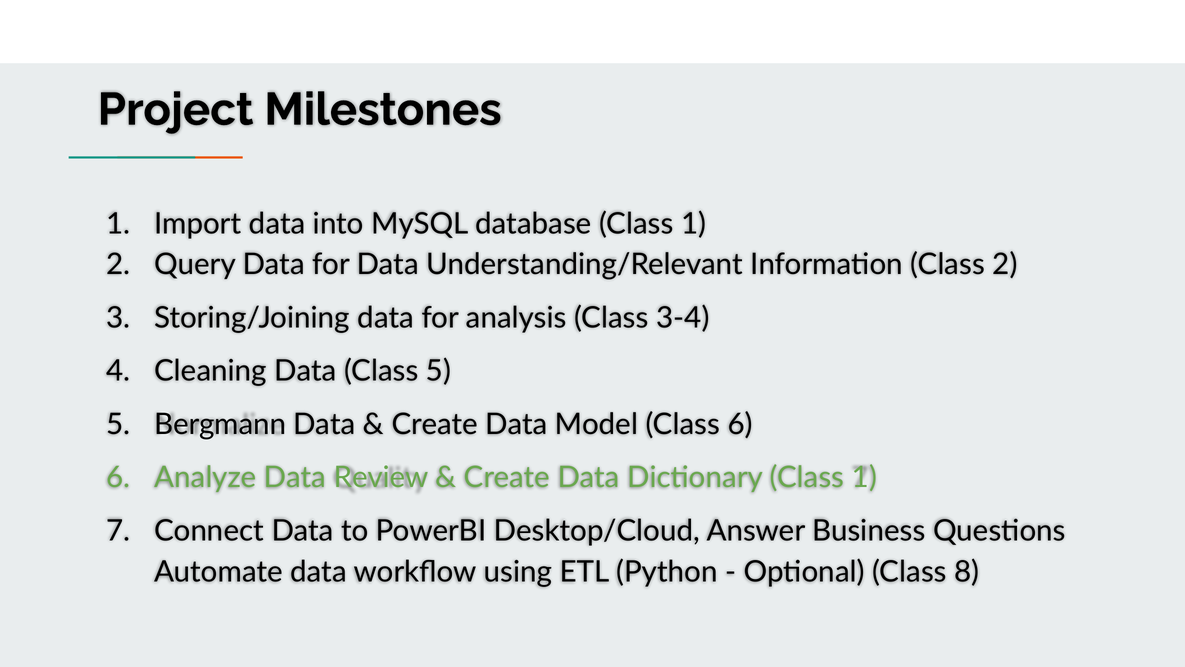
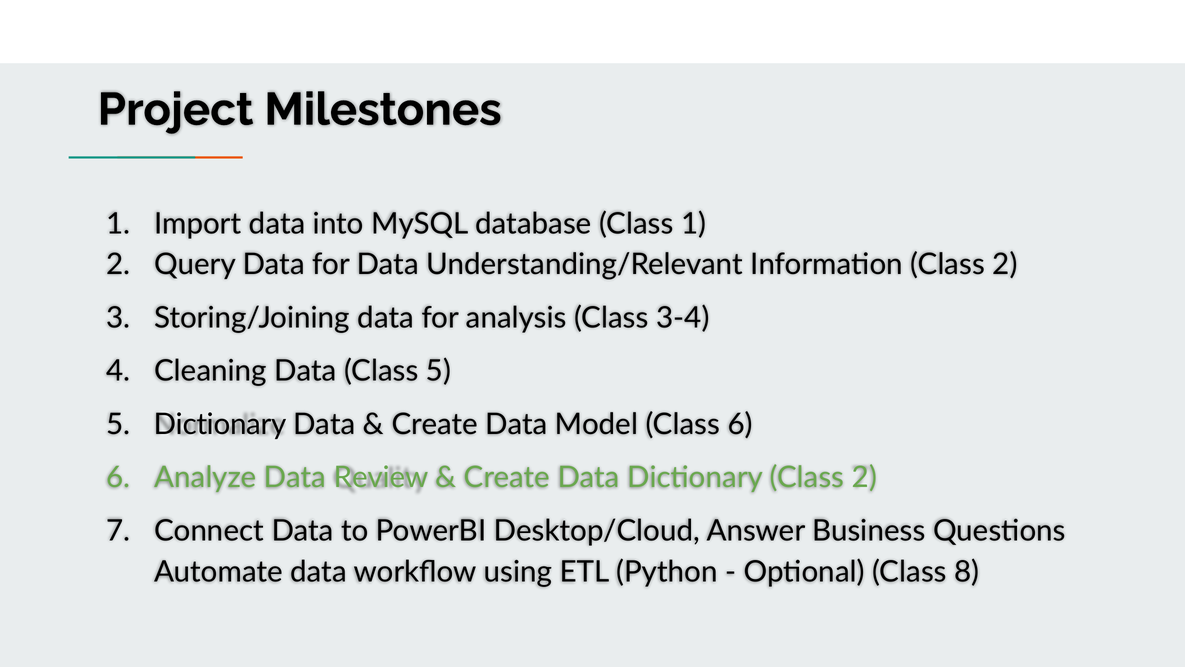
5 Bergmann: Bergmann -> Dictionary (220, 424)
Dictionary Class 1: 1 -> 2 (864, 477)
